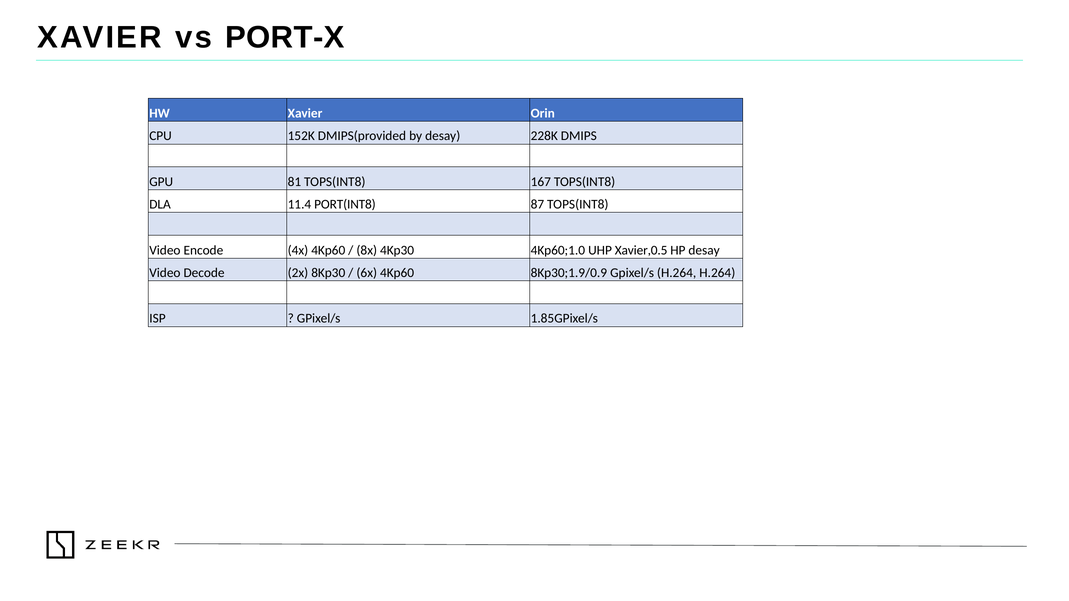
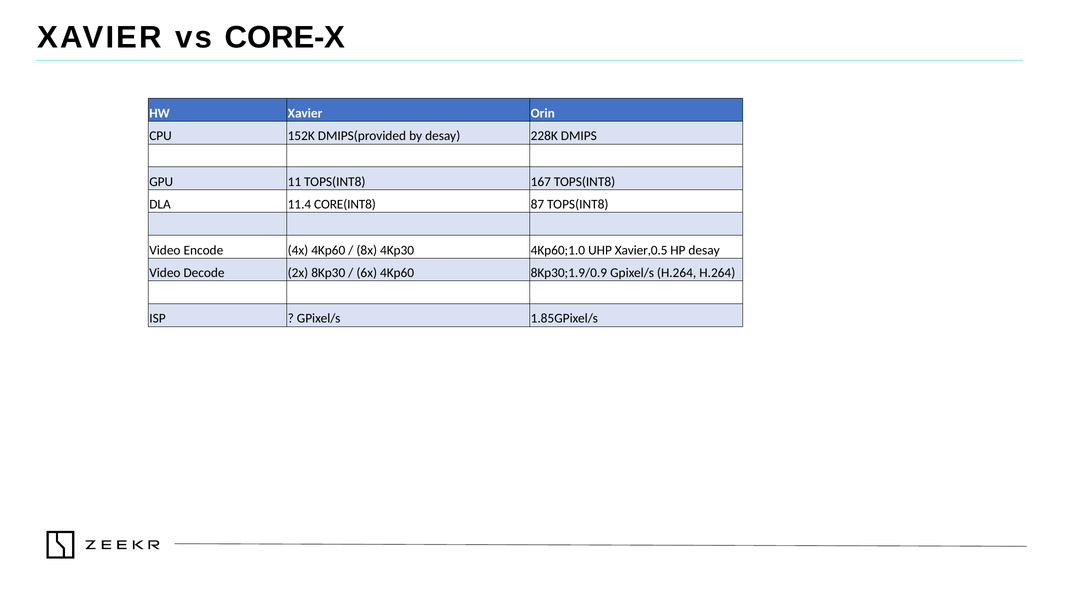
PORT-X: PORT-X -> CORE-X (285, 37)
81: 81 -> 11 (294, 182)
PORT(INT8: PORT(INT8 -> CORE(INT8 (345, 205)
